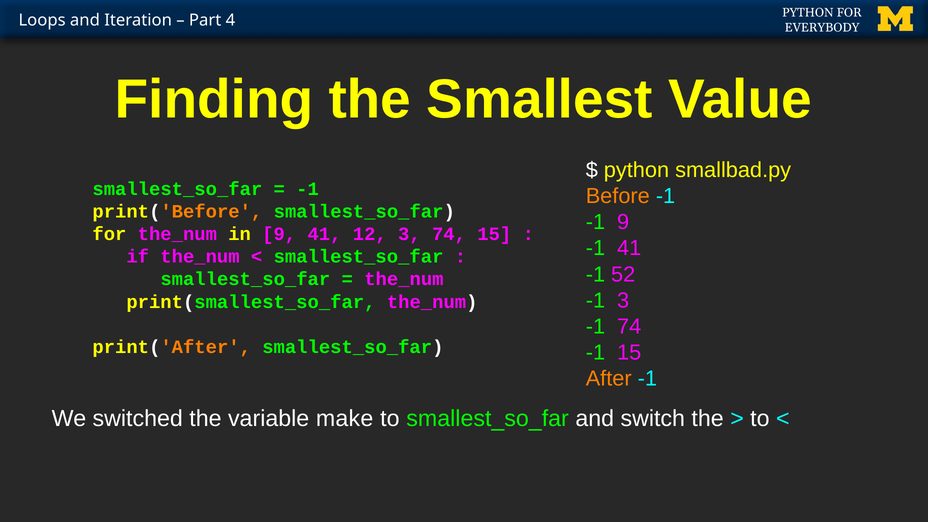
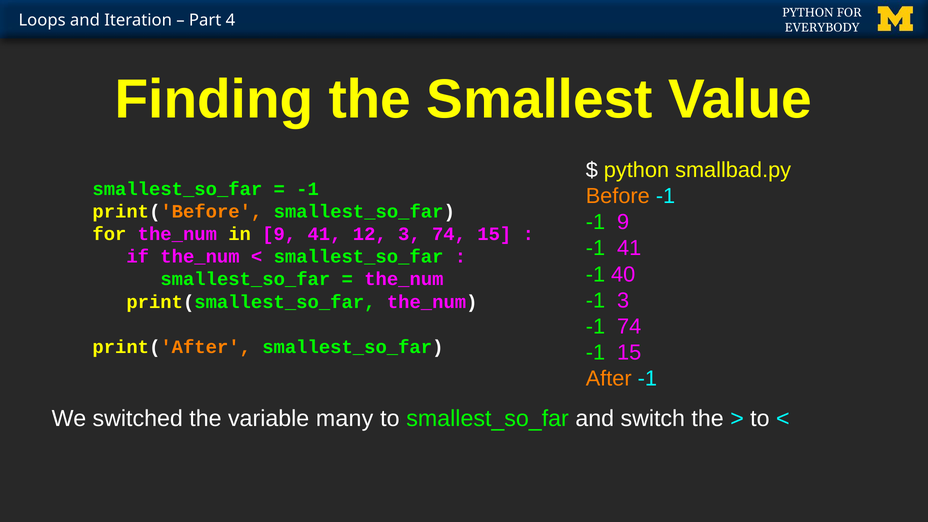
52: 52 -> 40 (623, 274)
make: make -> many (345, 419)
